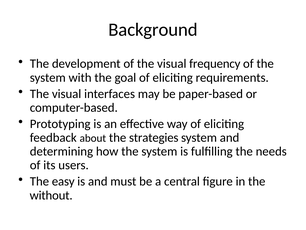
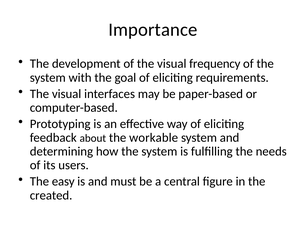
Background: Background -> Importance (153, 30)
strategies: strategies -> workable (154, 137)
without: without -> created (51, 195)
